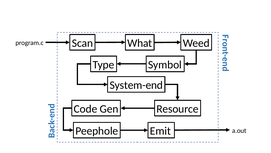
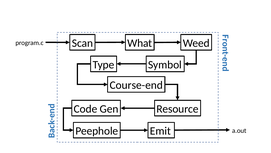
System-end: System-end -> Course-end (136, 85)
